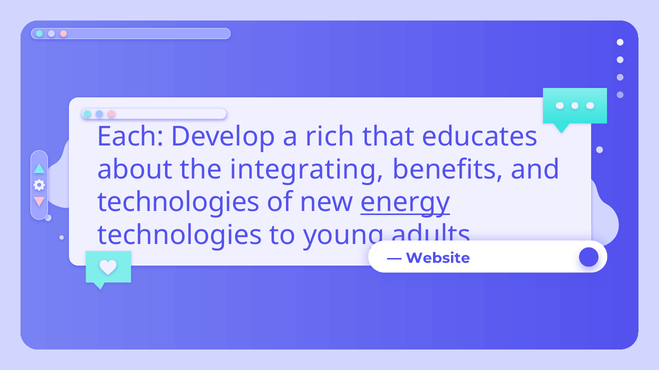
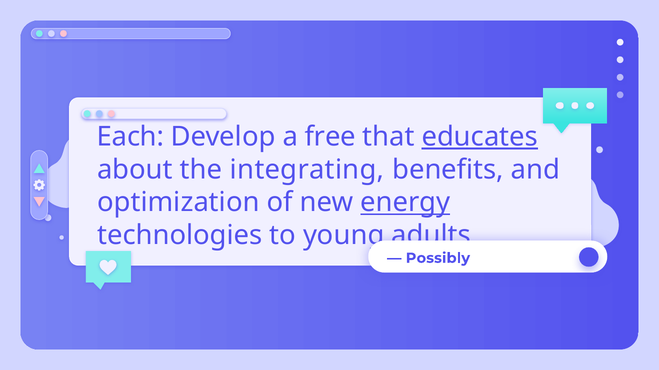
rich: rich -> free (330, 137)
educates underline: none -> present (480, 137)
technologies: technologies -> optimization (178, 203)
Website: Website -> Possibly (438, 259)
